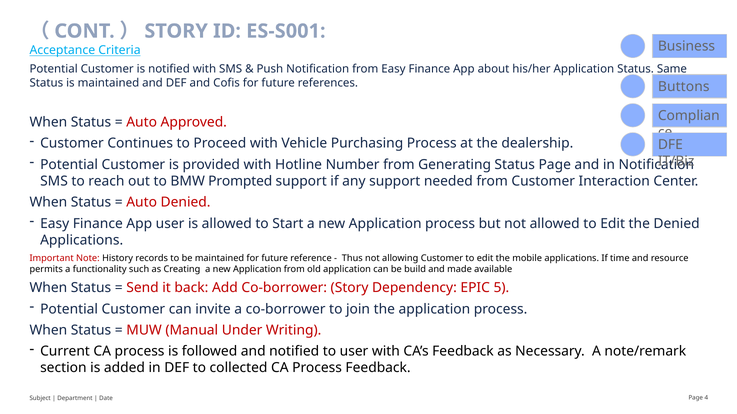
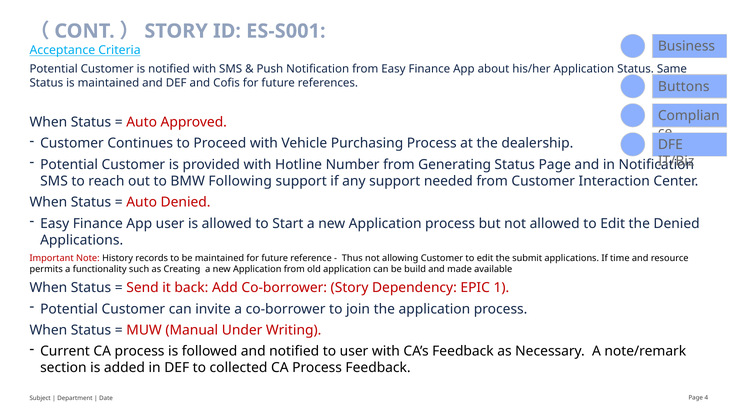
Prompted: Prompted -> Following (240, 181)
mobile: mobile -> submit (527, 258)
5: 5 -> 1 (501, 288)
